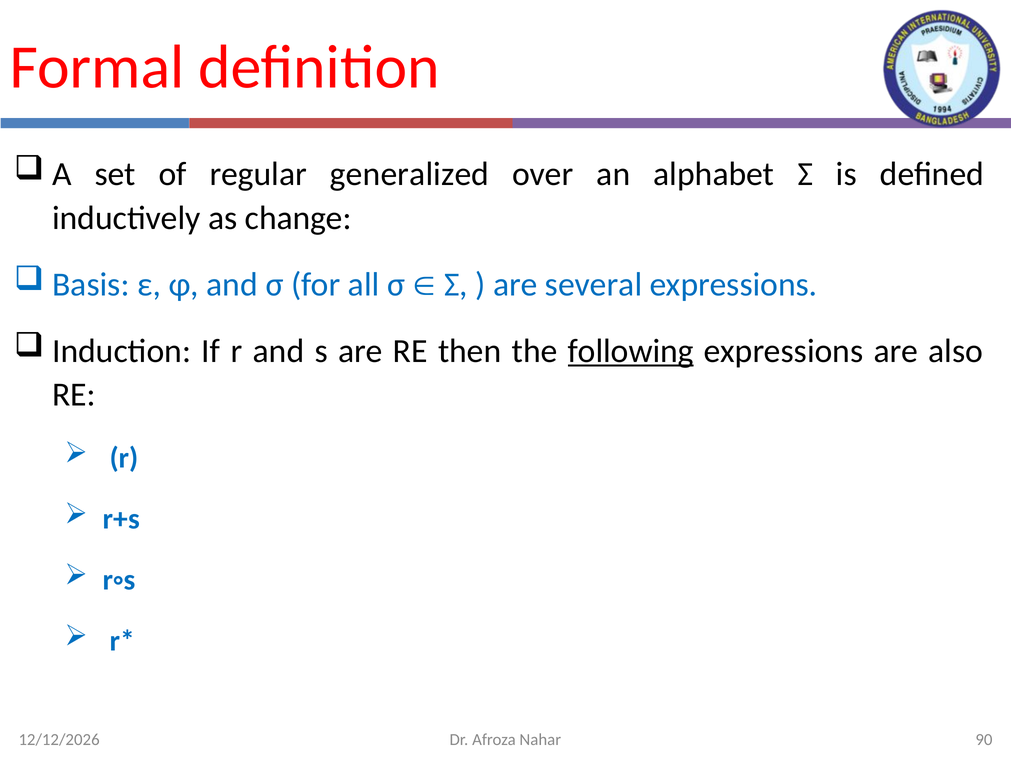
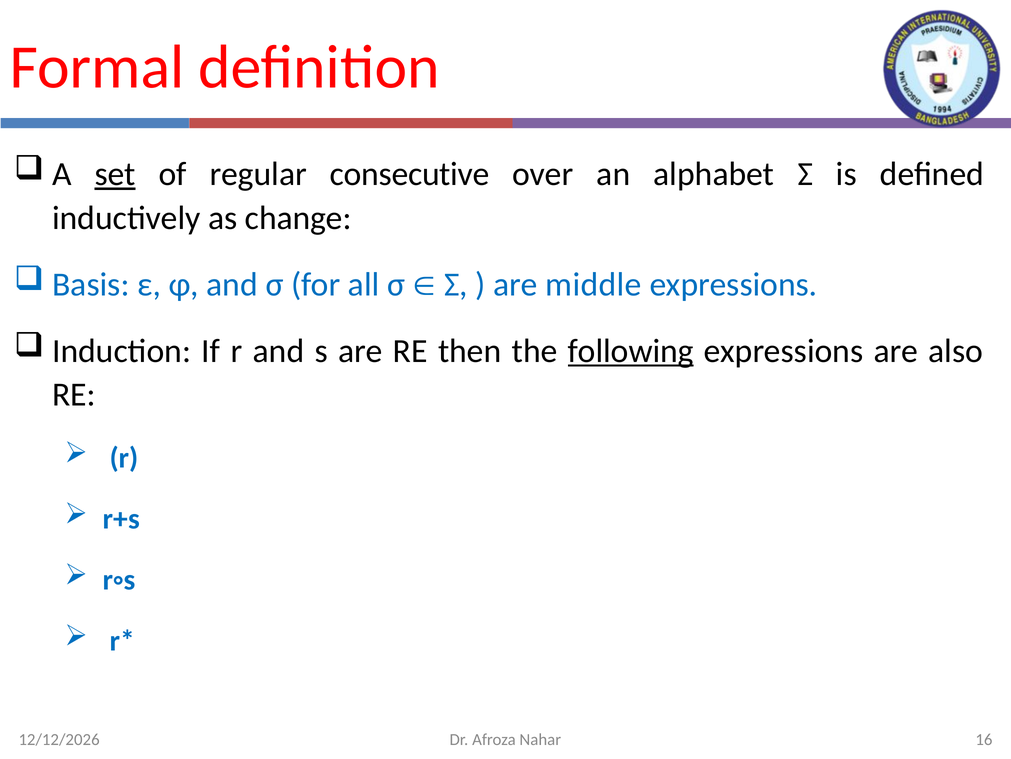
set underline: none -> present (115, 174)
generalized: generalized -> consecutive (410, 174)
several: several -> middle (593, 284)
90: 90 -> 16 (984, 739)
